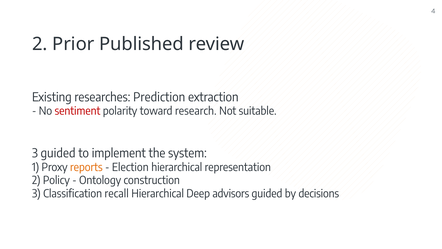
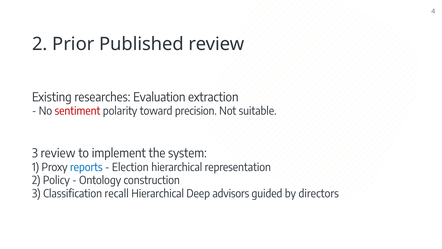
Prediction: Prediction -> Evaluation (159, 97)
research: research -> precision (196, 111)
3 guided: guided -> review (58, 153)
reports colour: orange -> blue (86, 167)
decisions: decisions -> directors (319, 194)
